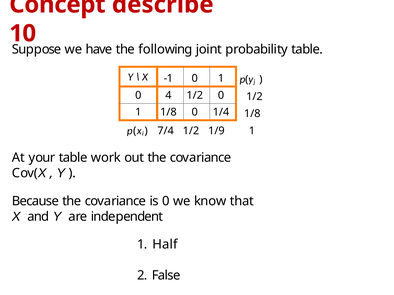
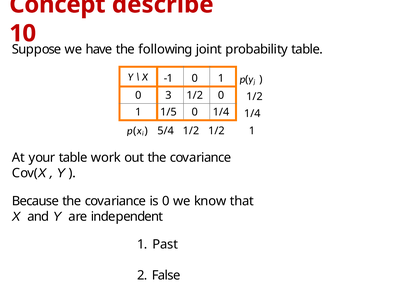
4: 4 -> 3 (168, 96)
1 1/8: 1/8 -> 1/5 (168, 112)
1/8: 1/8 -> 1/4 (252, 114)
7/4: 7/4 -> 5/4 (166, 131)
1/2 1/9: 1/9 -> 1/2 (216, 131)
Half: Half -> Past (165, 245)
